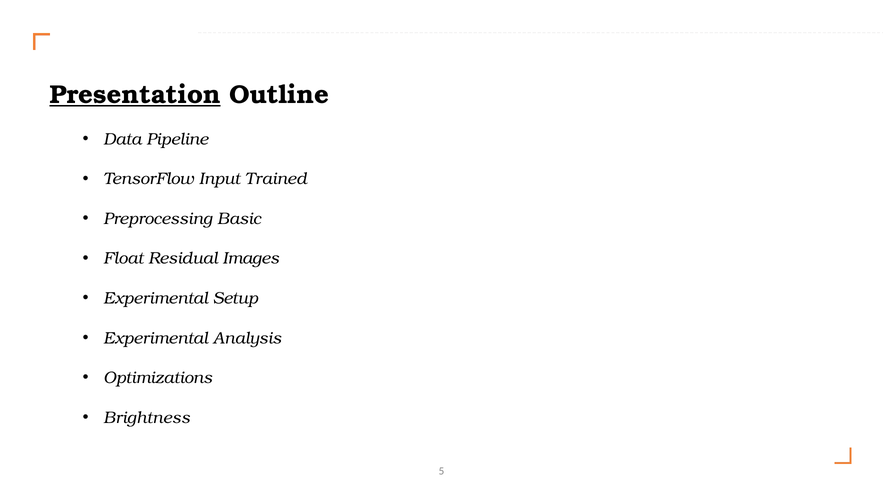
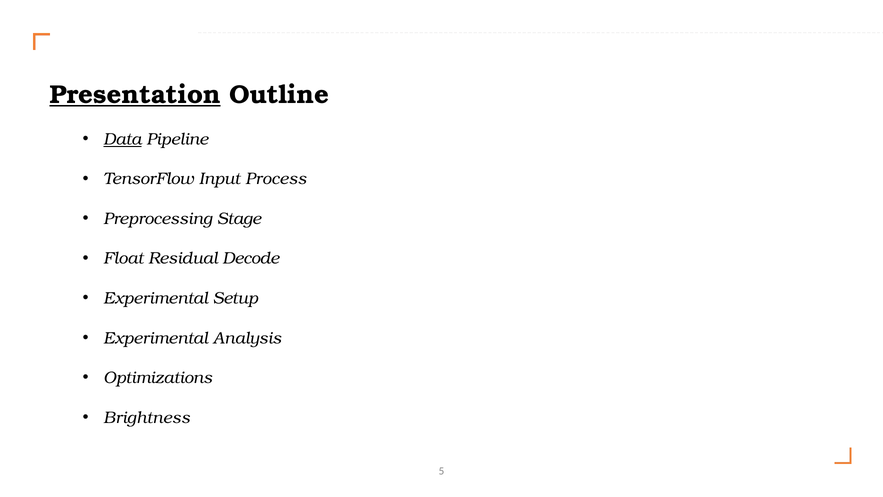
Data underline: none -> present (122, 139)
Trained: Trained -> Process (276, 179)
Basic: Basic -> Stage (239, 219)
Images: Images -> Decode (251, 258)
